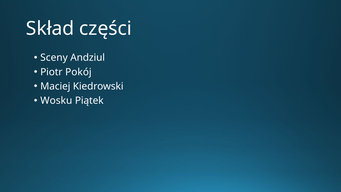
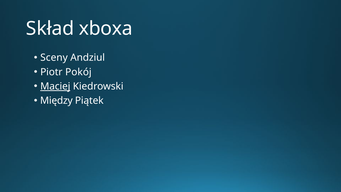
części: części -> xboxa (106, 29)
Maciej underline: none -> present (55, 86)
Wosku: Wosku -> Między (56, 101)
